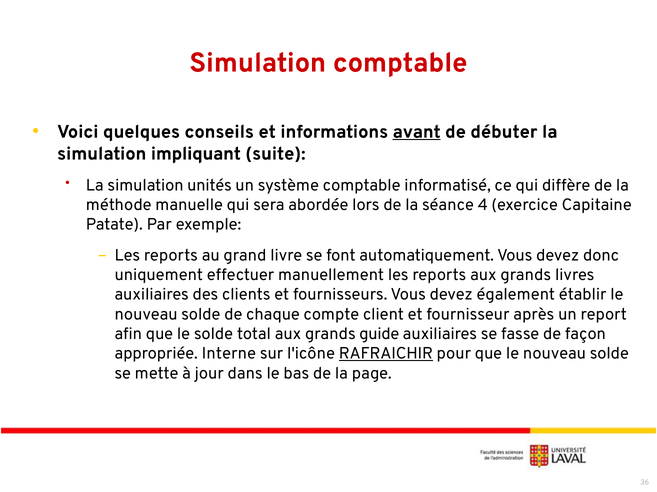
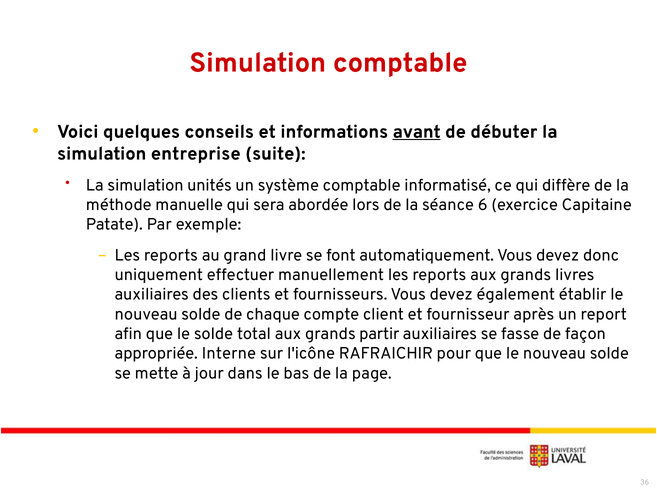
impliquant: impliquant -> entreprise (196, 154)
4: 4 -> 6 (483, 205)
guide: guide -> partir (379, 334)
RAFRAICHIR underline: present -> none (386, 354)
